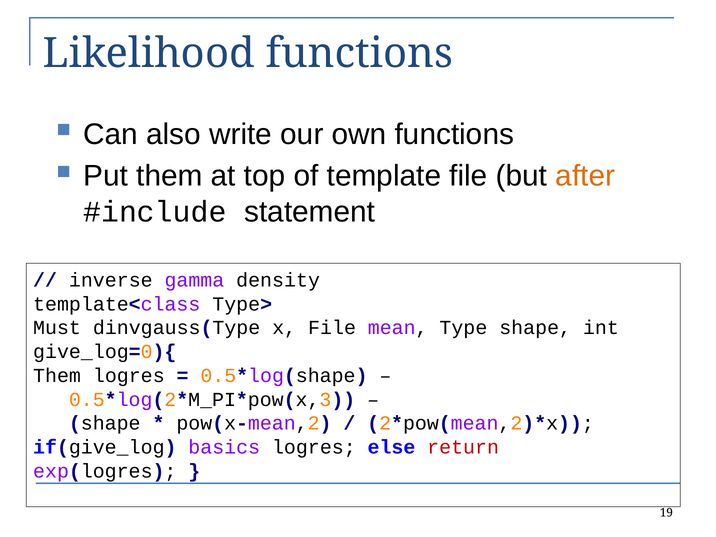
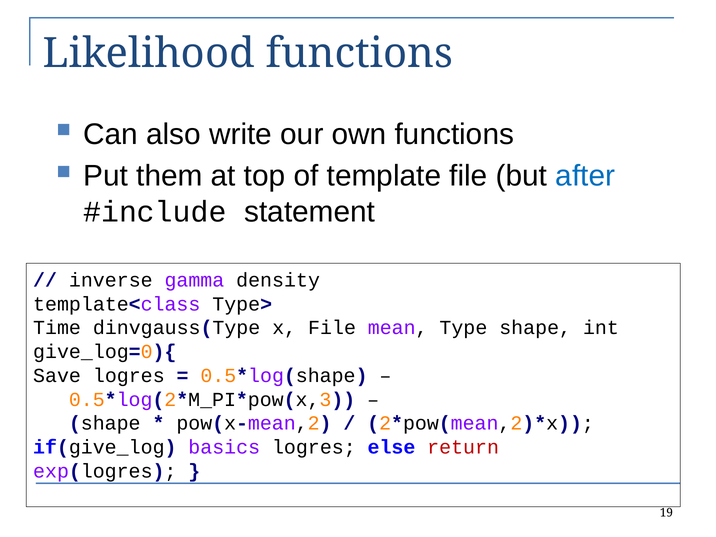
after colour: orange -> blue (585, 176)
Must: Must -> Time (57, 328)
Them: Them -> Save (57, 376)
